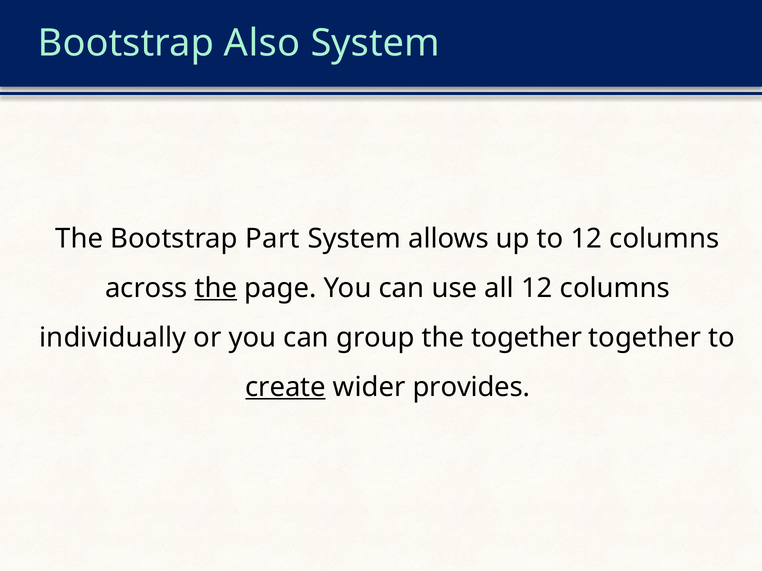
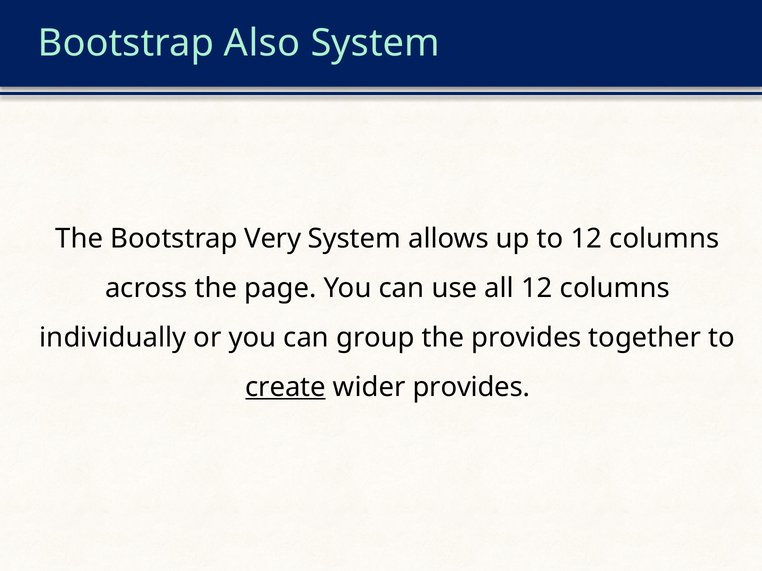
Part: Part -> Very (273, 239)
the underline: present -> none (216, 288)
the together: together -> provides (526, 338)
